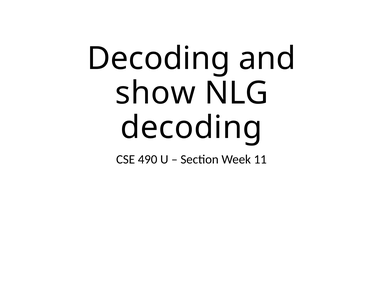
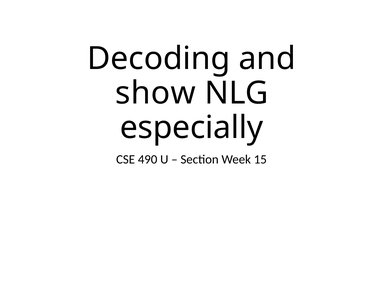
decoding: decoding -> especially (192, 128)
11: 11 -> 15 (260, 160)
